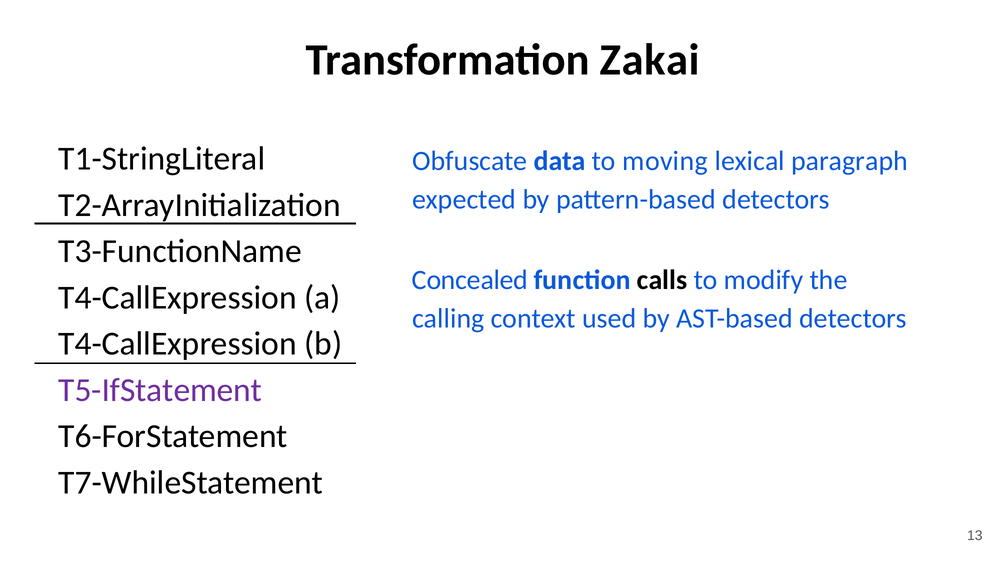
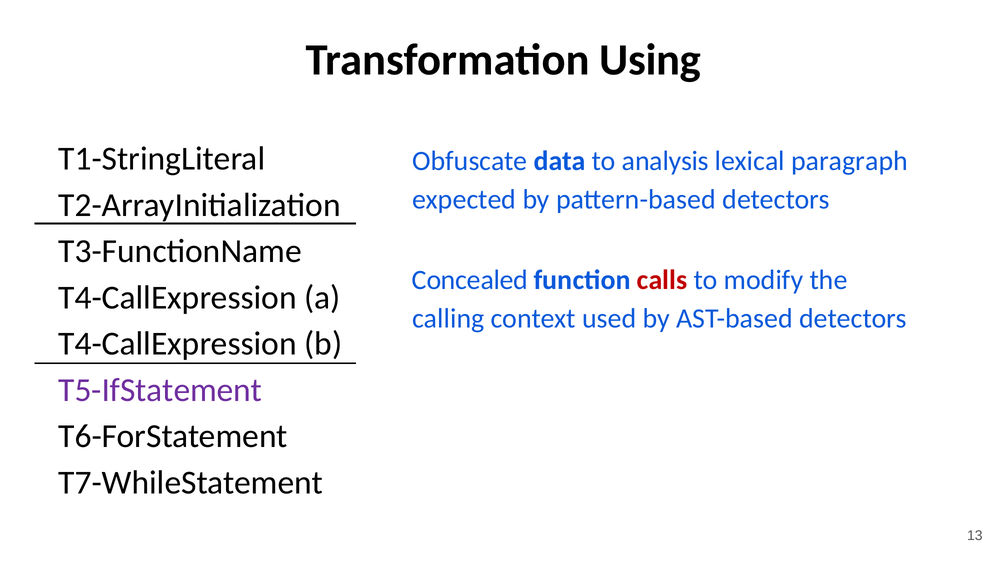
Zakai: Zakai -> Using (650, 60)
moving: moving -> analysis (665, 161)
calls colour: black -> red (662, 280)
